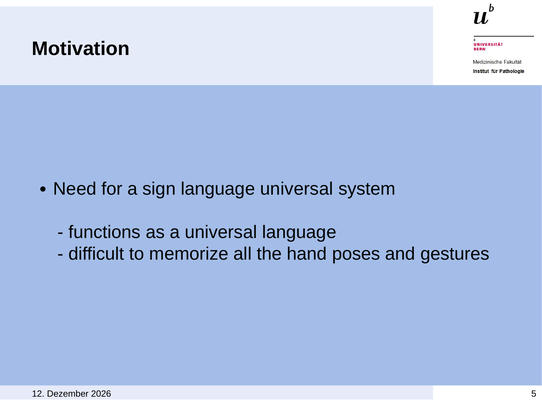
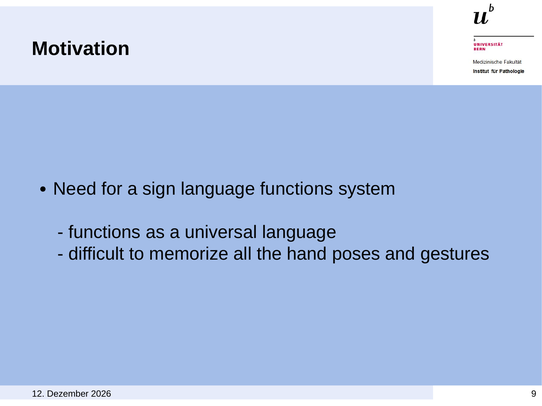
language universal: universal -> functions (297, 189)
5: 5 -> 9 (534, 394)
